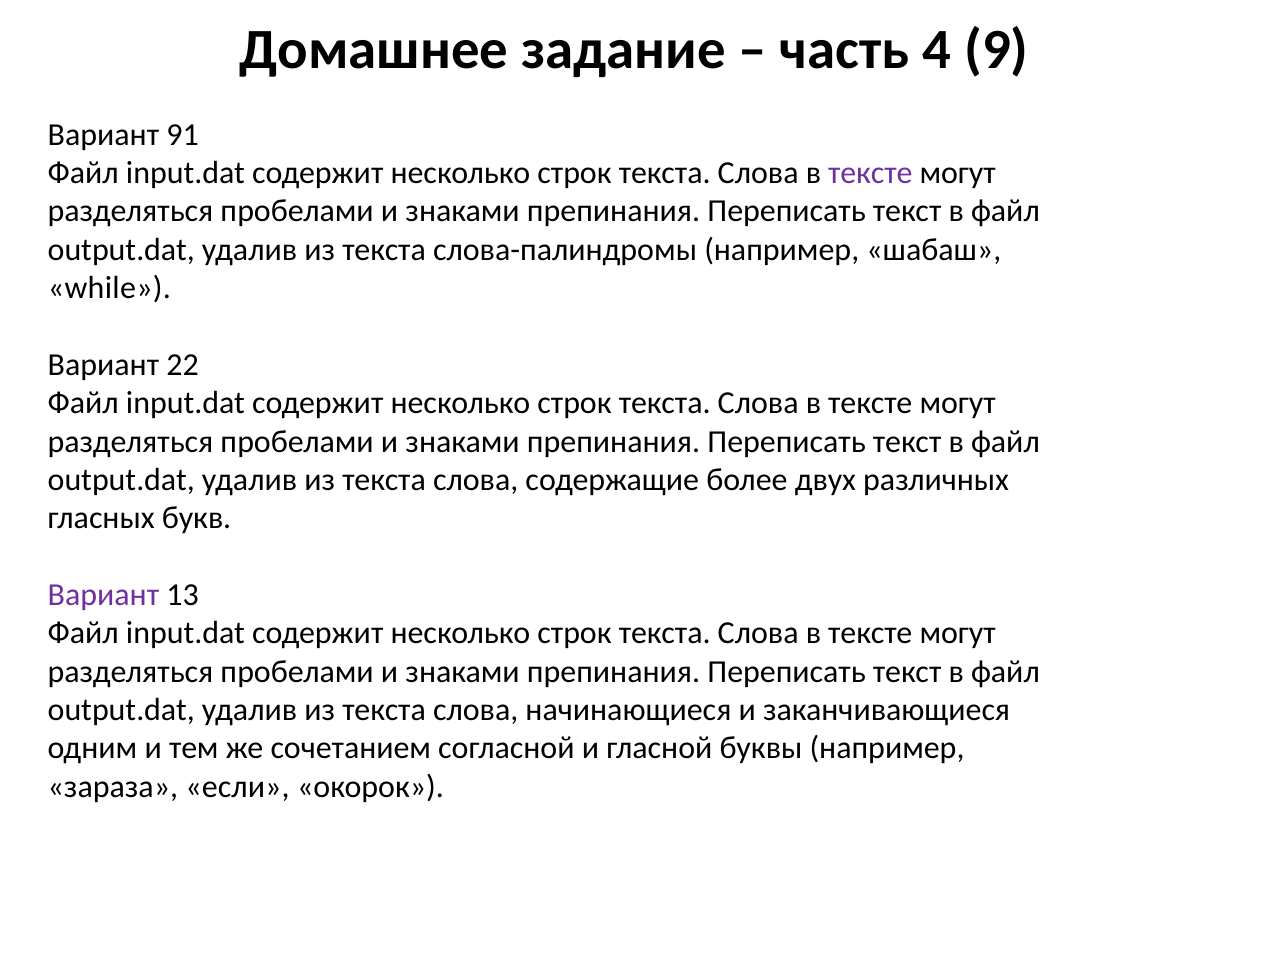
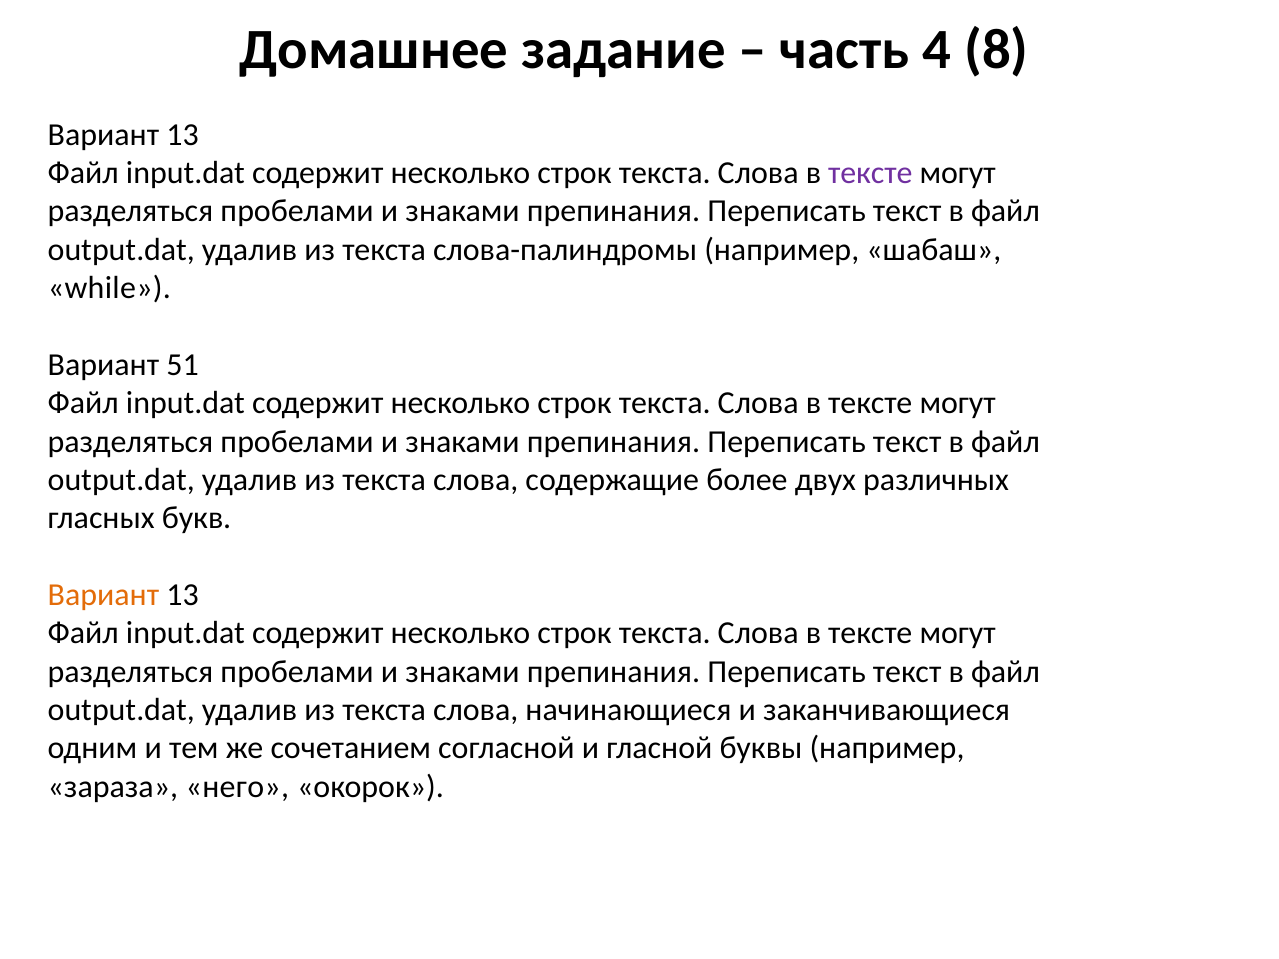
9: 9 -> 8 (996, 49)
91: 91 -> 13 (183, 135)
22: 22 -> 51 (183, 365)
Вариант colour: purple -> orange (103, 595)
если: если -> него (237, 787)
